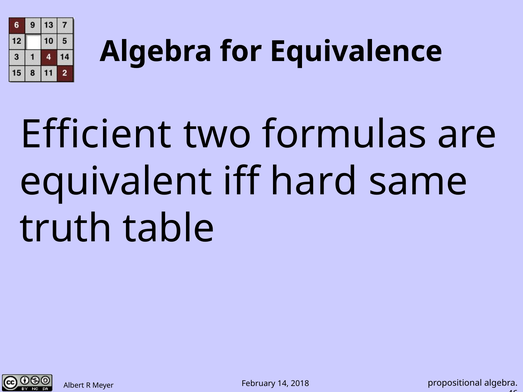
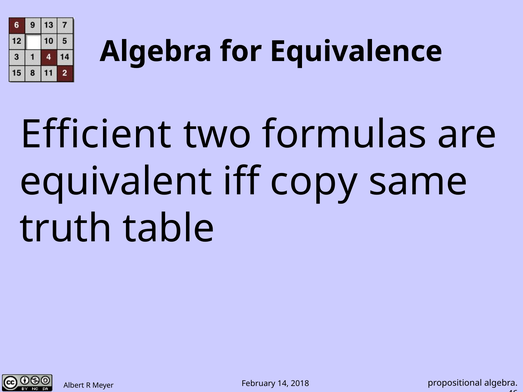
hard: hard -> copy (314, 182)
